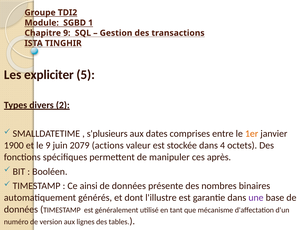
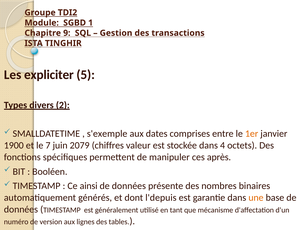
s'plusieurs: s'plusieurs -> s'exemple (107, 133)
le 9: 9 -> 7 (48, 145)
actions: actions -> chiffres (108, 145)
l'illustre: l'illustre -> l'depuis (161, 197)
une colour: purple -> orange (256, 197)
